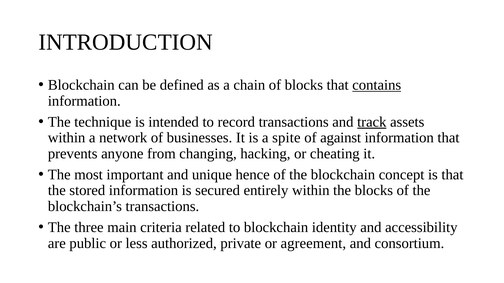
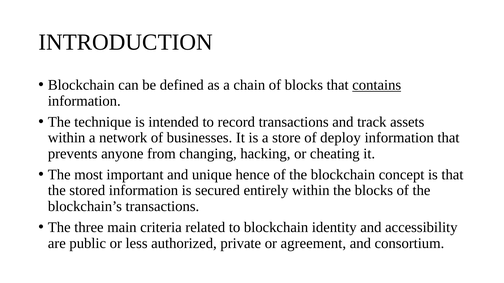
track underline: present -> none (372, 122)
spite: spite -> store (286, 138)
against: against -> deploy (341, 138)
